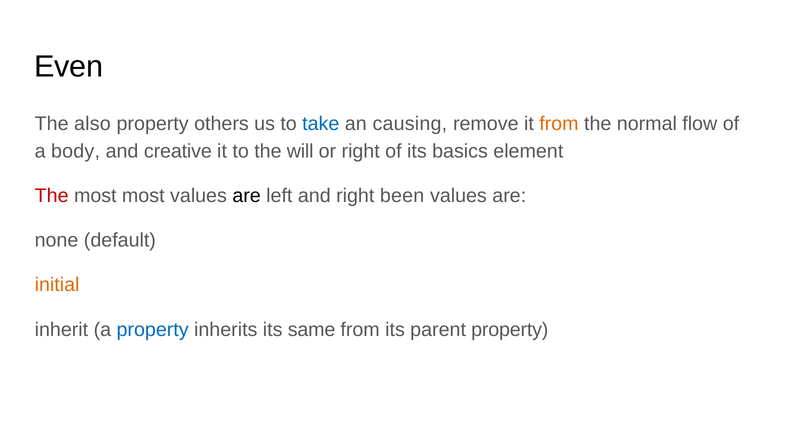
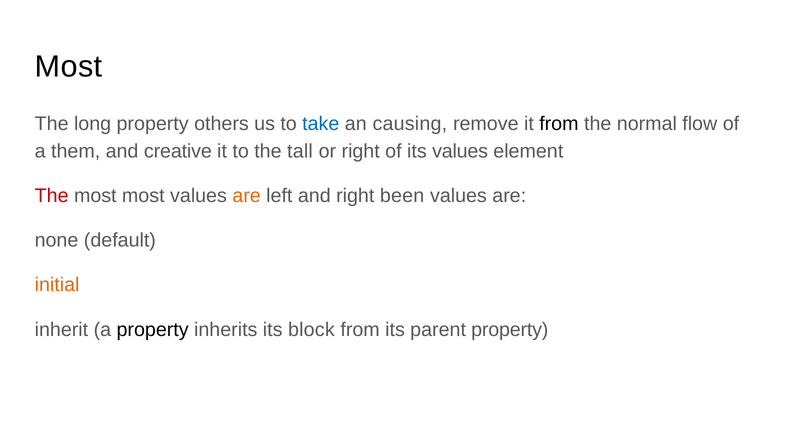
Even: Even -> Most (68, 67)
also: also -> long (93, 124)
from colour: orange -> black (559, 124)
body: body -> them (76, 151)
will: will -> tall (300, 151)
its basics: basics -> values (460, 151)
are colour: black -> orange (247, 196)
property colour: blue -> black (153, 329)
same: same -> block (311, 329)
